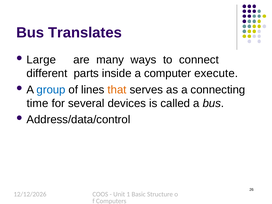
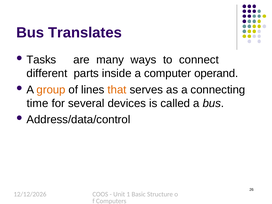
Large: Large -> Tasks (41, 60)
execute: execute -> operand (216, 73)
group colour: blue -> orange (51, 90)
